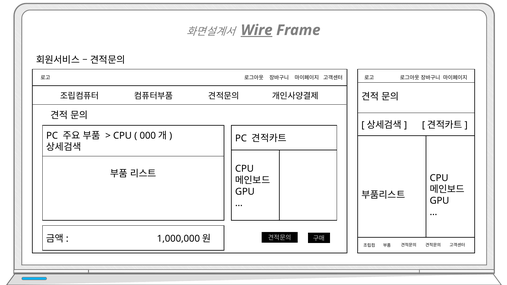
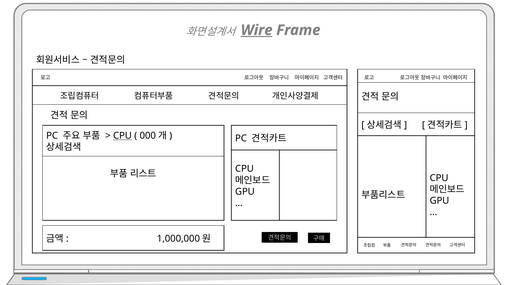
CPU underline: none -> present (122, 136)
